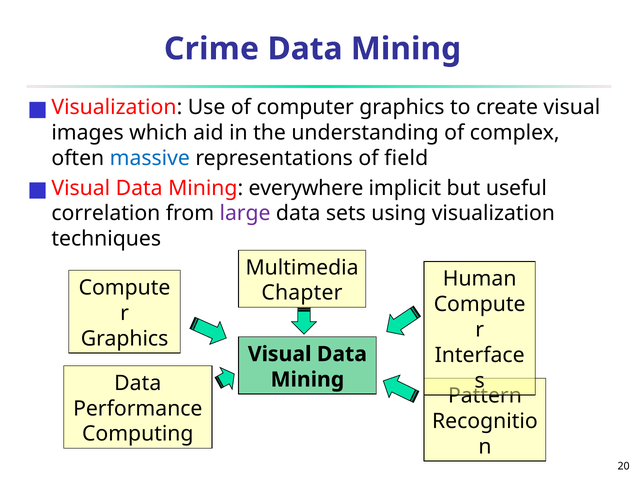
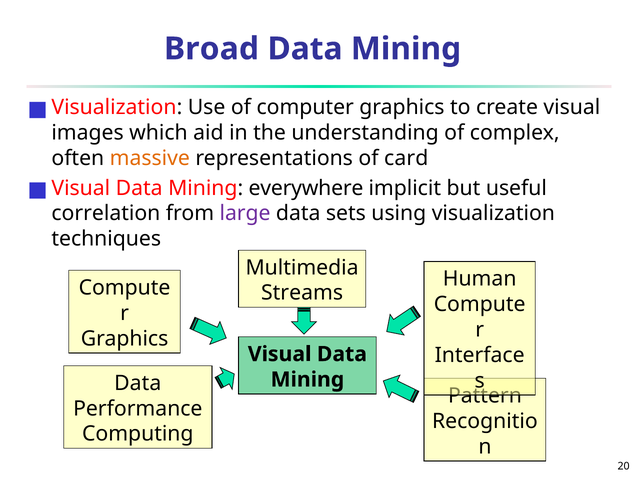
Crime: Crime -> Broad (212, 49)
massive colour: blue -> orange (150, 158)
field: field -> card (406, 158)
Chapter: Chapter -> Streams (302, 293)
